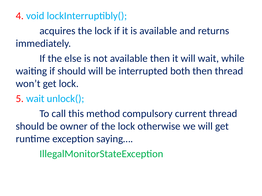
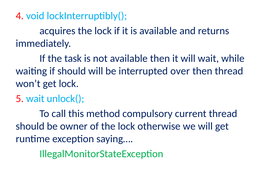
else: else -> task (73, 59)
both: both -> over (180, 71)
